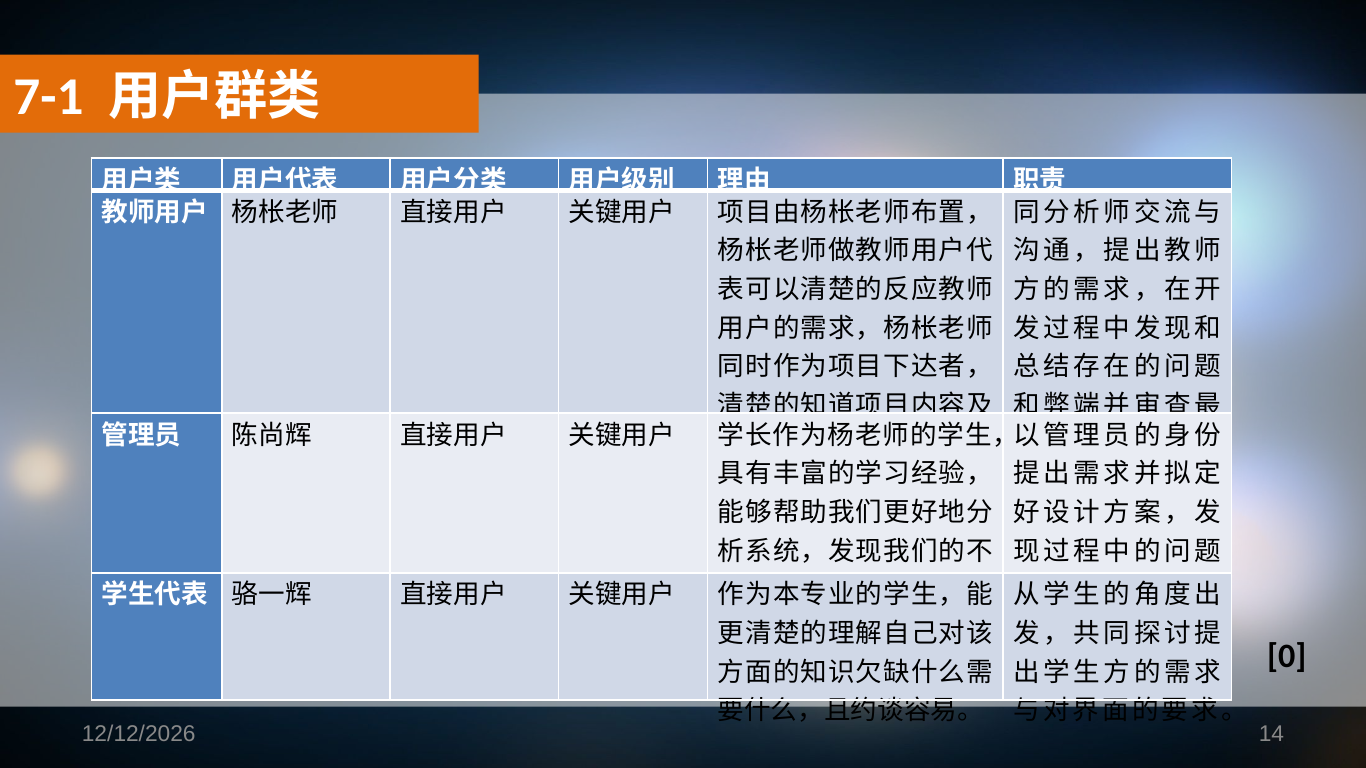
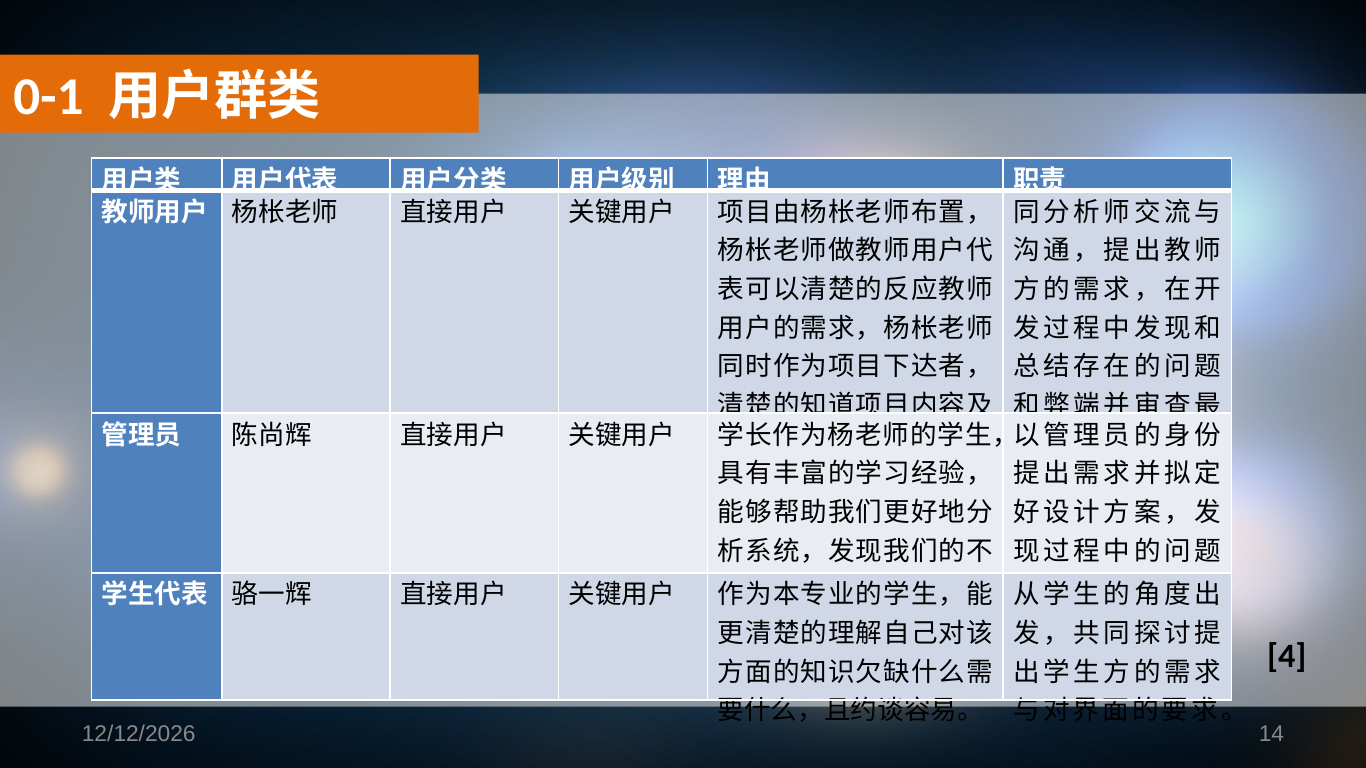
7-1: 7-1 -> 0-1 (48, 97)
0: 0 -> 4 (1287, 656)
